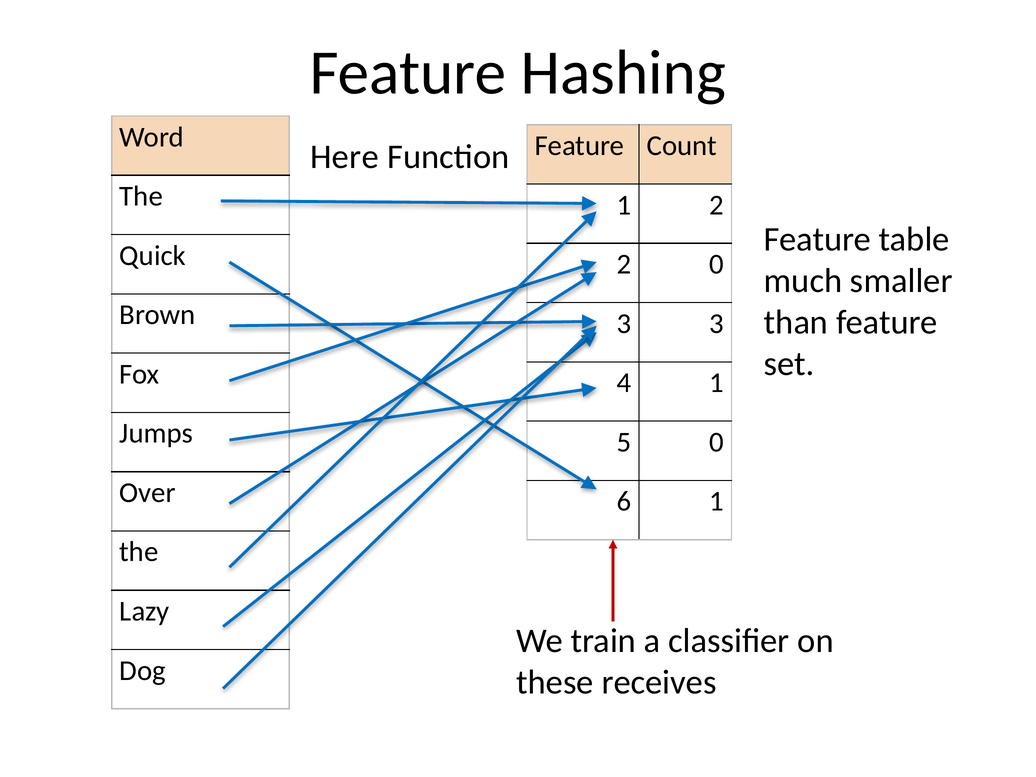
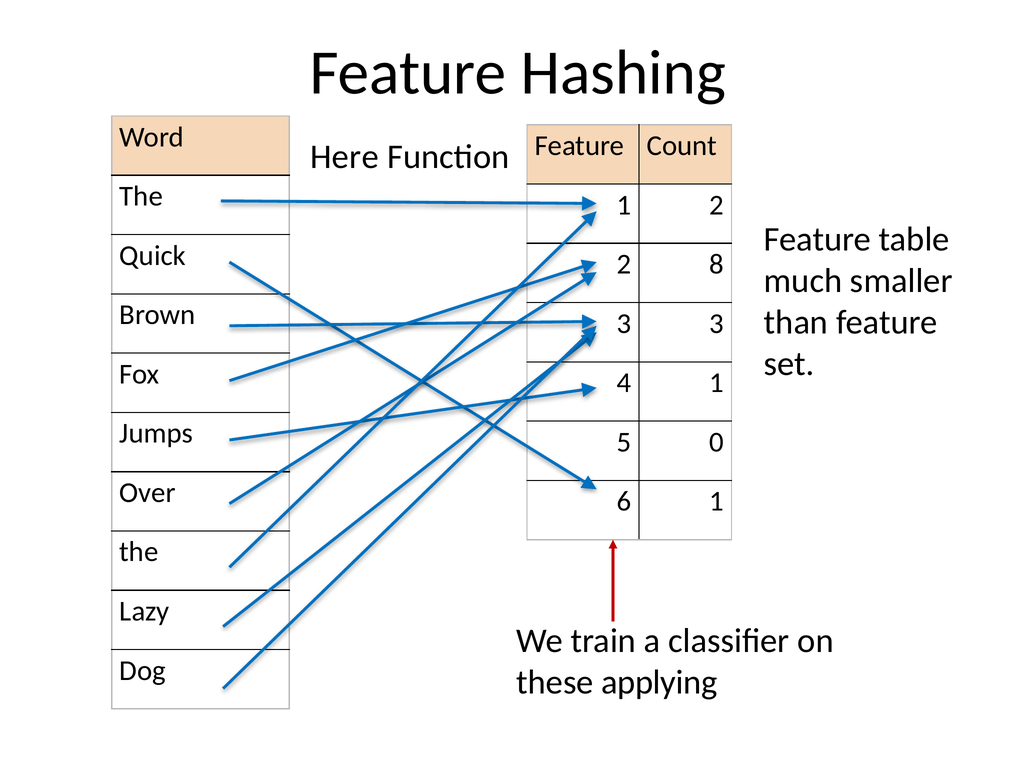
2 0: 0 -> 8 (716, 264)
receives: receives -> applying (659, 683)
